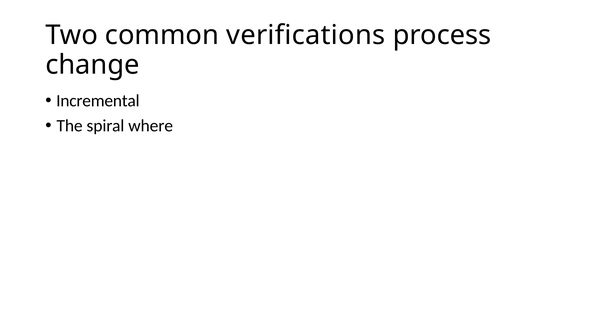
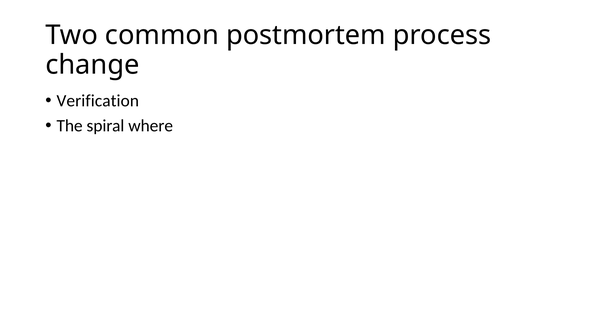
verifications: verifications -> postmortem (306, 35)
Incremental: Incremental -> Verification (98, 101)
